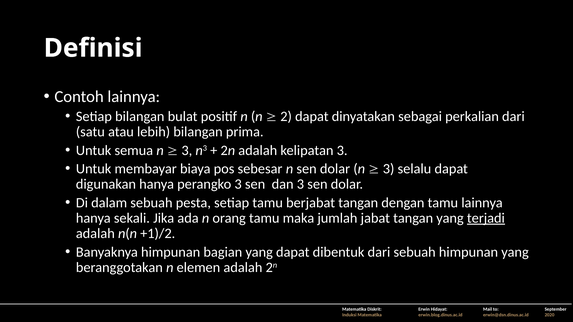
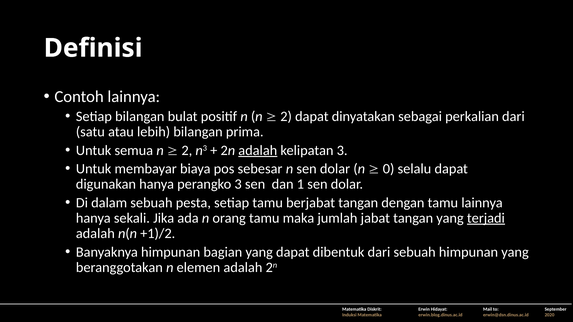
3: 3 -> 2 (187, 151)
adalah underline: none -> present (258, 151)
3: 3 -> 0 (389, 169)
dan 3: 3 -> 1 (300, 184)
